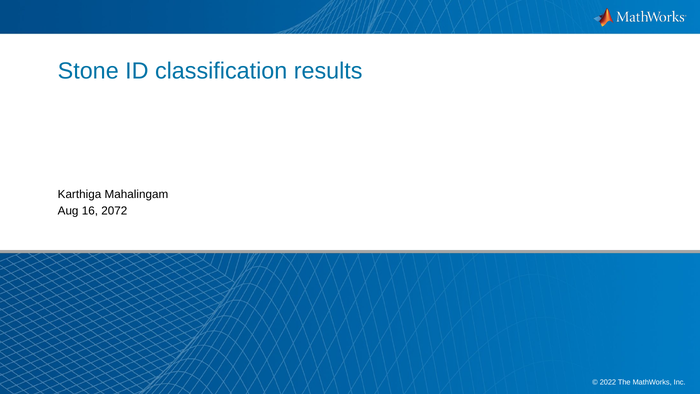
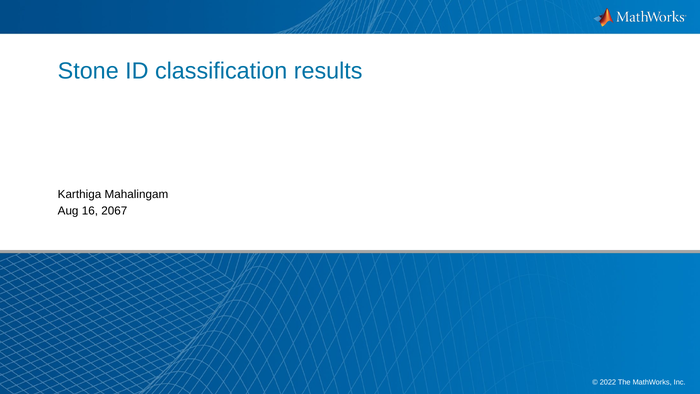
2072: 2072 -> 2067 (114, 211)
